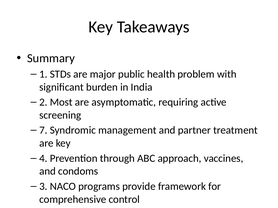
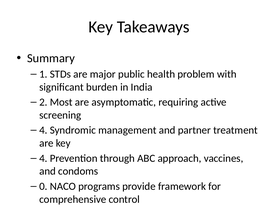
7: 7 -> 4 (43, 131)
3: 3 -> 0 (43, 187)
